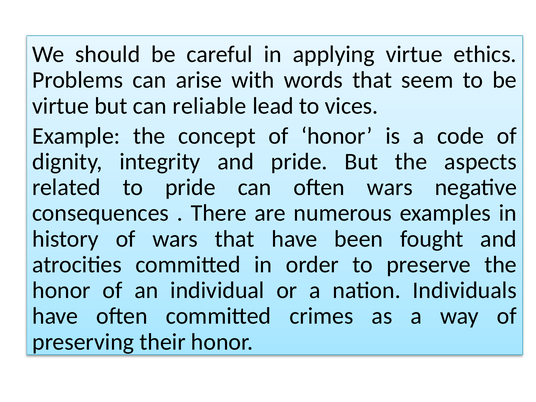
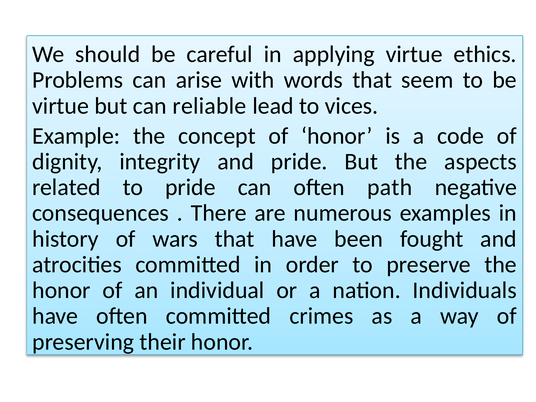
often wars: wars -> path (390, 187)
